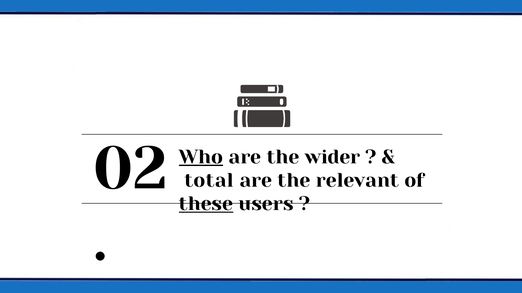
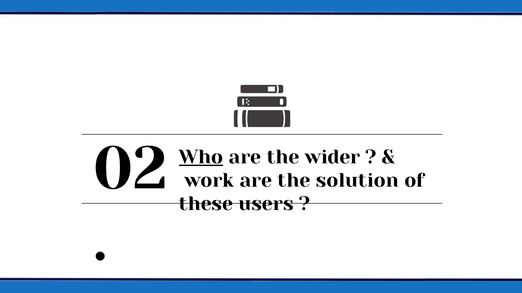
total: total -> work (209, 181)
relevant: relevant -> solution (357, 181)
these underline: present -> none (206, 204)
